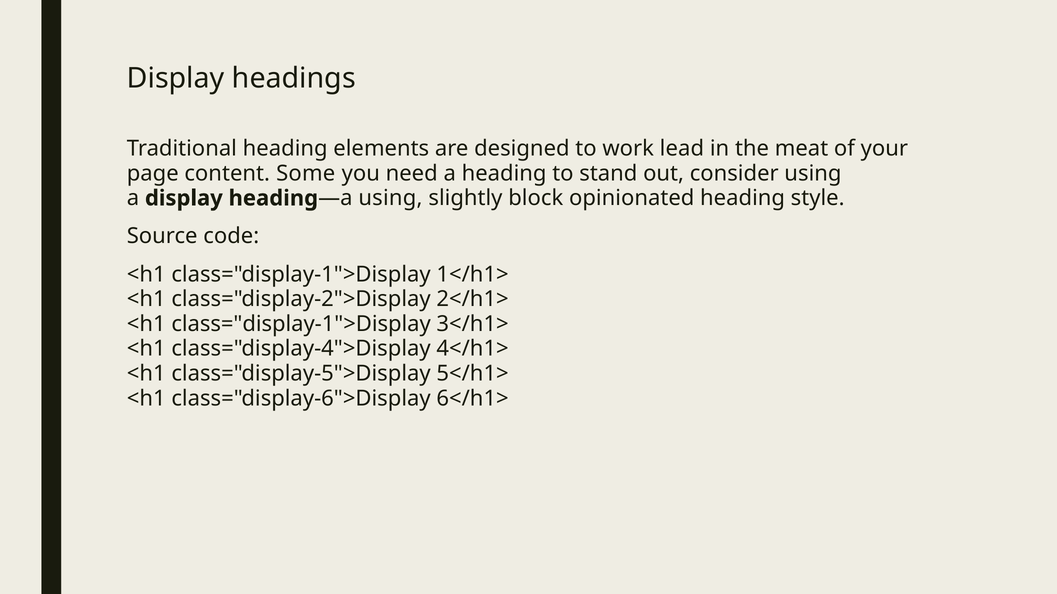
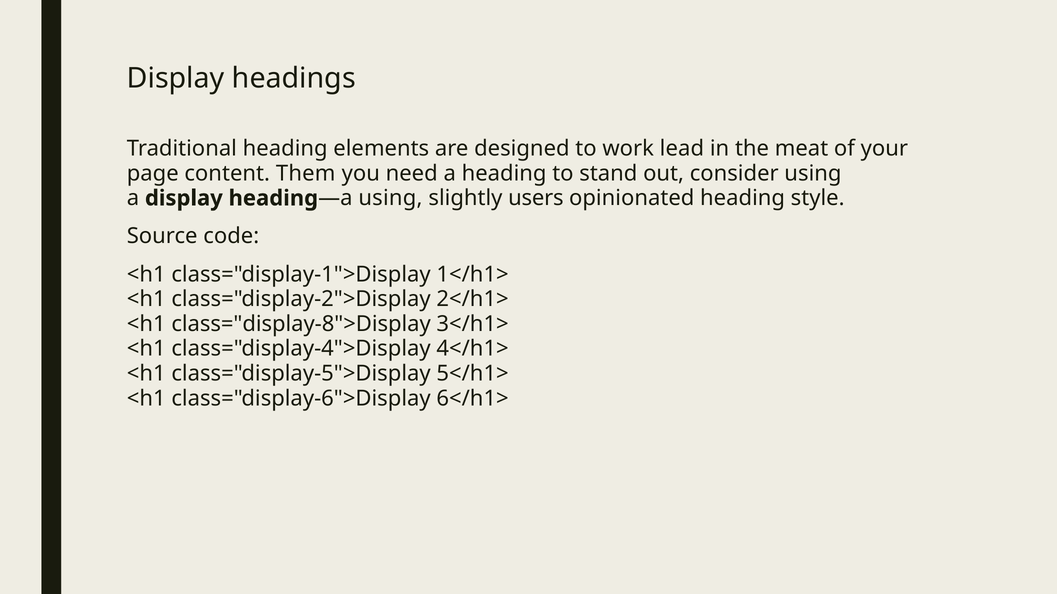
Some: Some -> Them (306, 174)
block: block -> users (536, 198)
class="display-1">Display: class="display-1">Display -> class="display-8">Display (301, 324)
